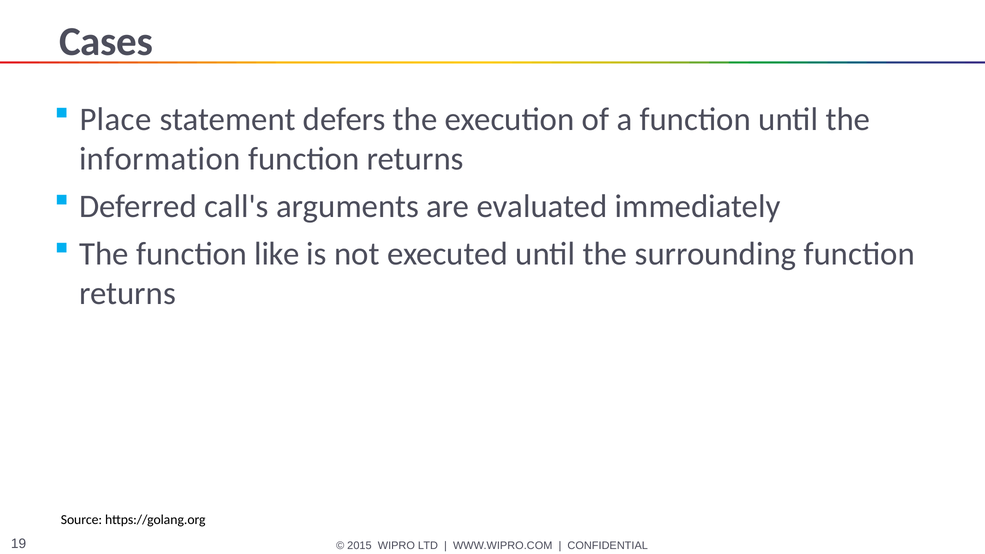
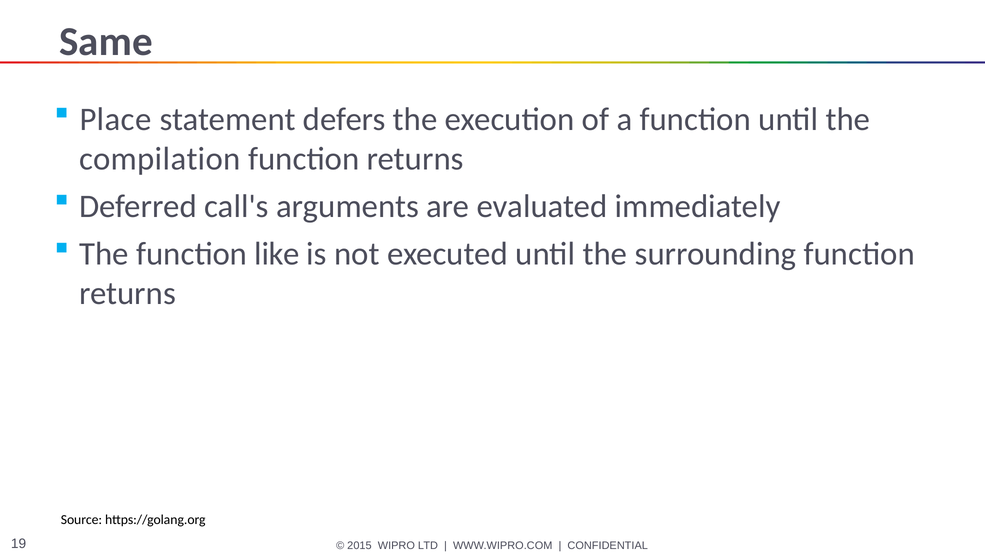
Cases: Cases -> Same (106, 41)
information: information -> compilation (160, 159)
